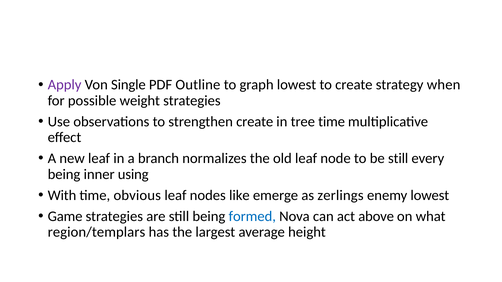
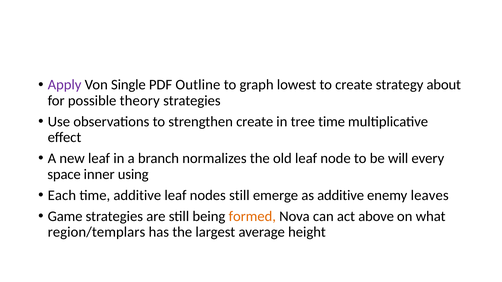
when: when -> about (444, 85)
weight: weight -> theory (140, 101)
be still: still -> will (398, 159)
being: being -> space (64, 174)
With: With -> Each (62, 195)
time obvious: obvious -> additive (137, 195)
nodes like: like -> still (239, 195)
as zerlings: zerlings -> additive (341, 195)
enemy lowest: lowest -> leaves (430, 195)
formed colour: blue -> orange (252, 217)
